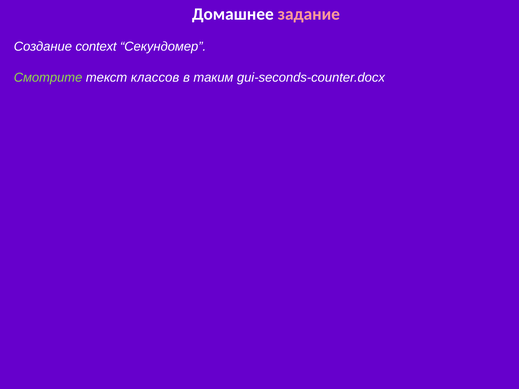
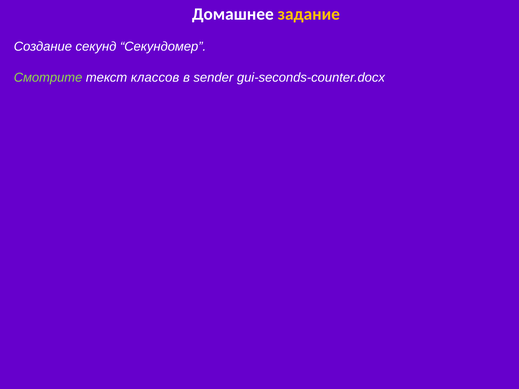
задание colour: pink -> yellow (309, 14)
context: context -> секунд (96, 46)
таким: таким -> sender (213, 78)
